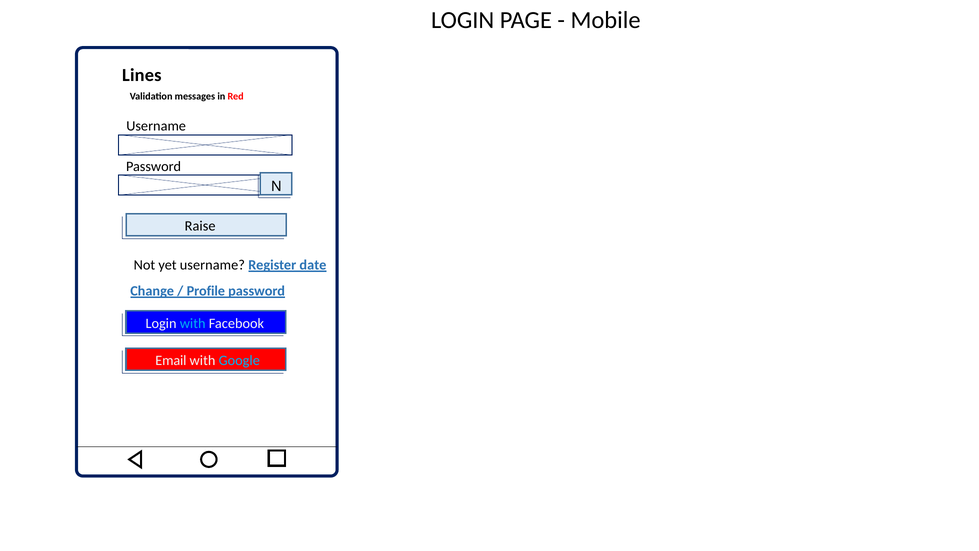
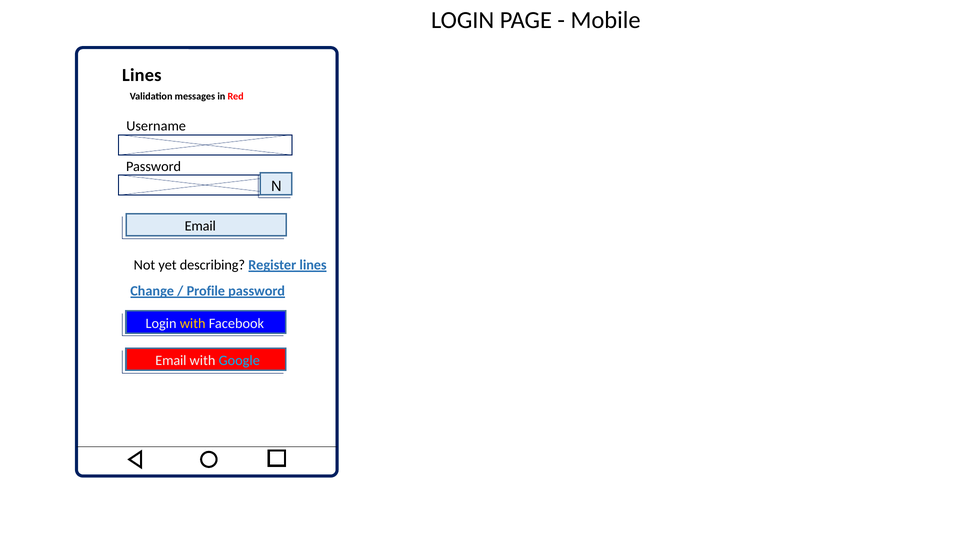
Raise: Raise -> Email (200, 226)
yet username: username -> describing (212, 265)
Register date: date -> lines (313, 265)
with colour: light blue -> yellow (193, 323)
